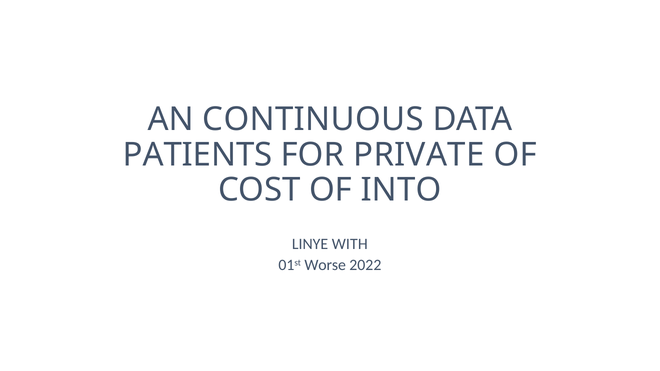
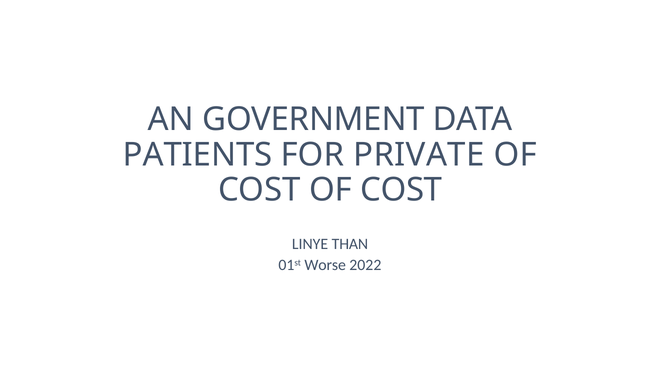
CONTINUOUS: CONTINUOUS -> GOVERNMENT (313, 120)
COST OF INTO: INTO -> COST (401, 190)
WITH: WITH -> THAN (350, 244)
